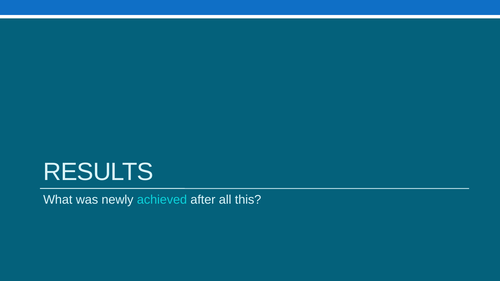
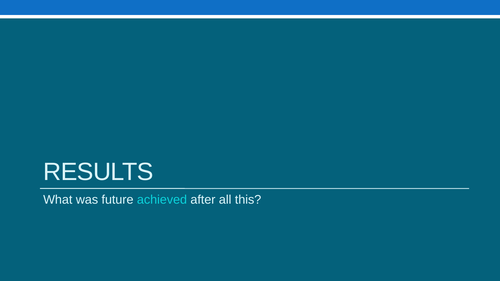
newly: newly -> future (118, 200)
